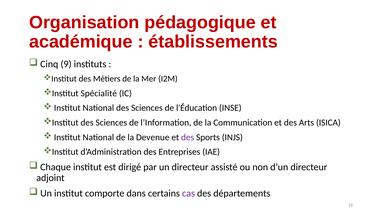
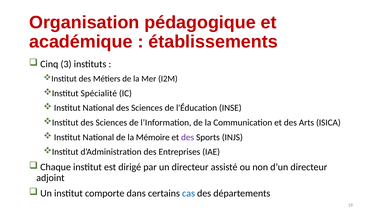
9: 9 -> 3 (66, 64)
Devenue: Devenue -> Mémoire (153, 137)
cas colour: purple -> blue (188, 193)
